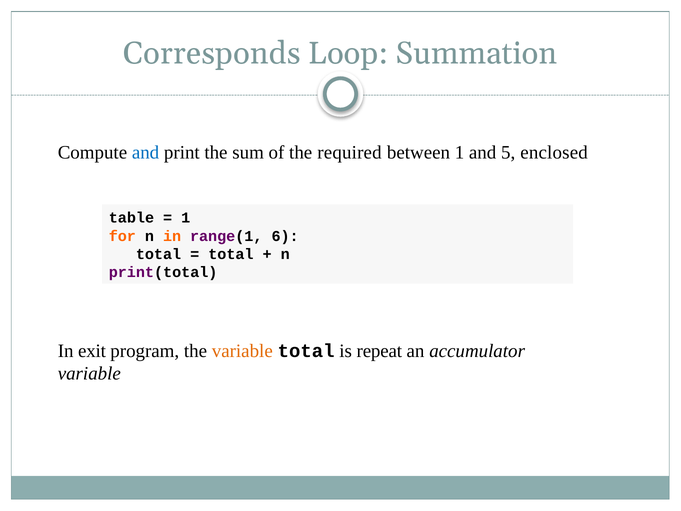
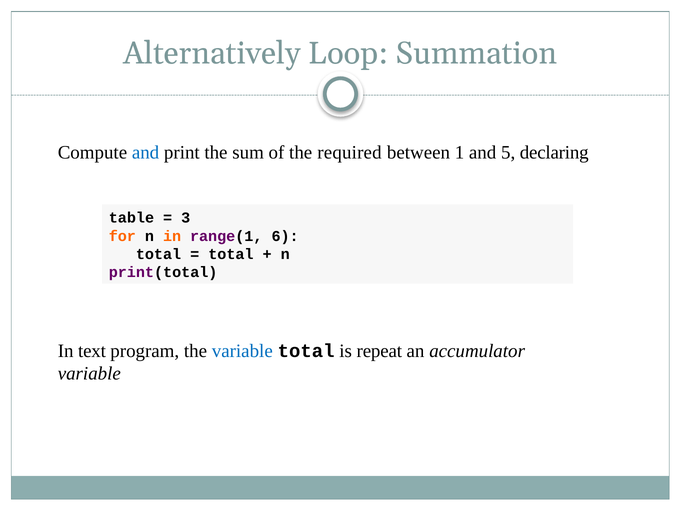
Corresponds: Corresponds -> Alternatively (212, 54)
enclosed: enclosed -> declaring (554, 152)
1: 1 -> 3 (186, 218)
exit: exit -> text (92, 351)
variable colour: orange -> blue (242, 351)
